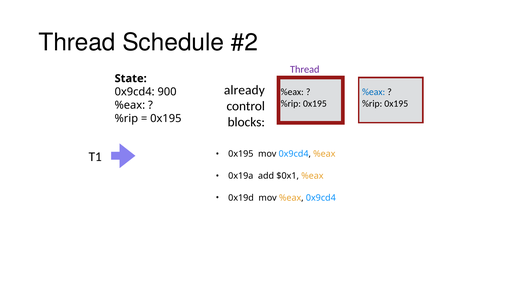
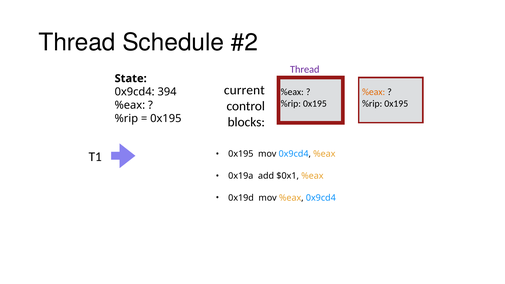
already: already -> current (244, 90)
%eax colour: blue -> orange (374, 92)
900: 900 -> 394 (167, 92)
